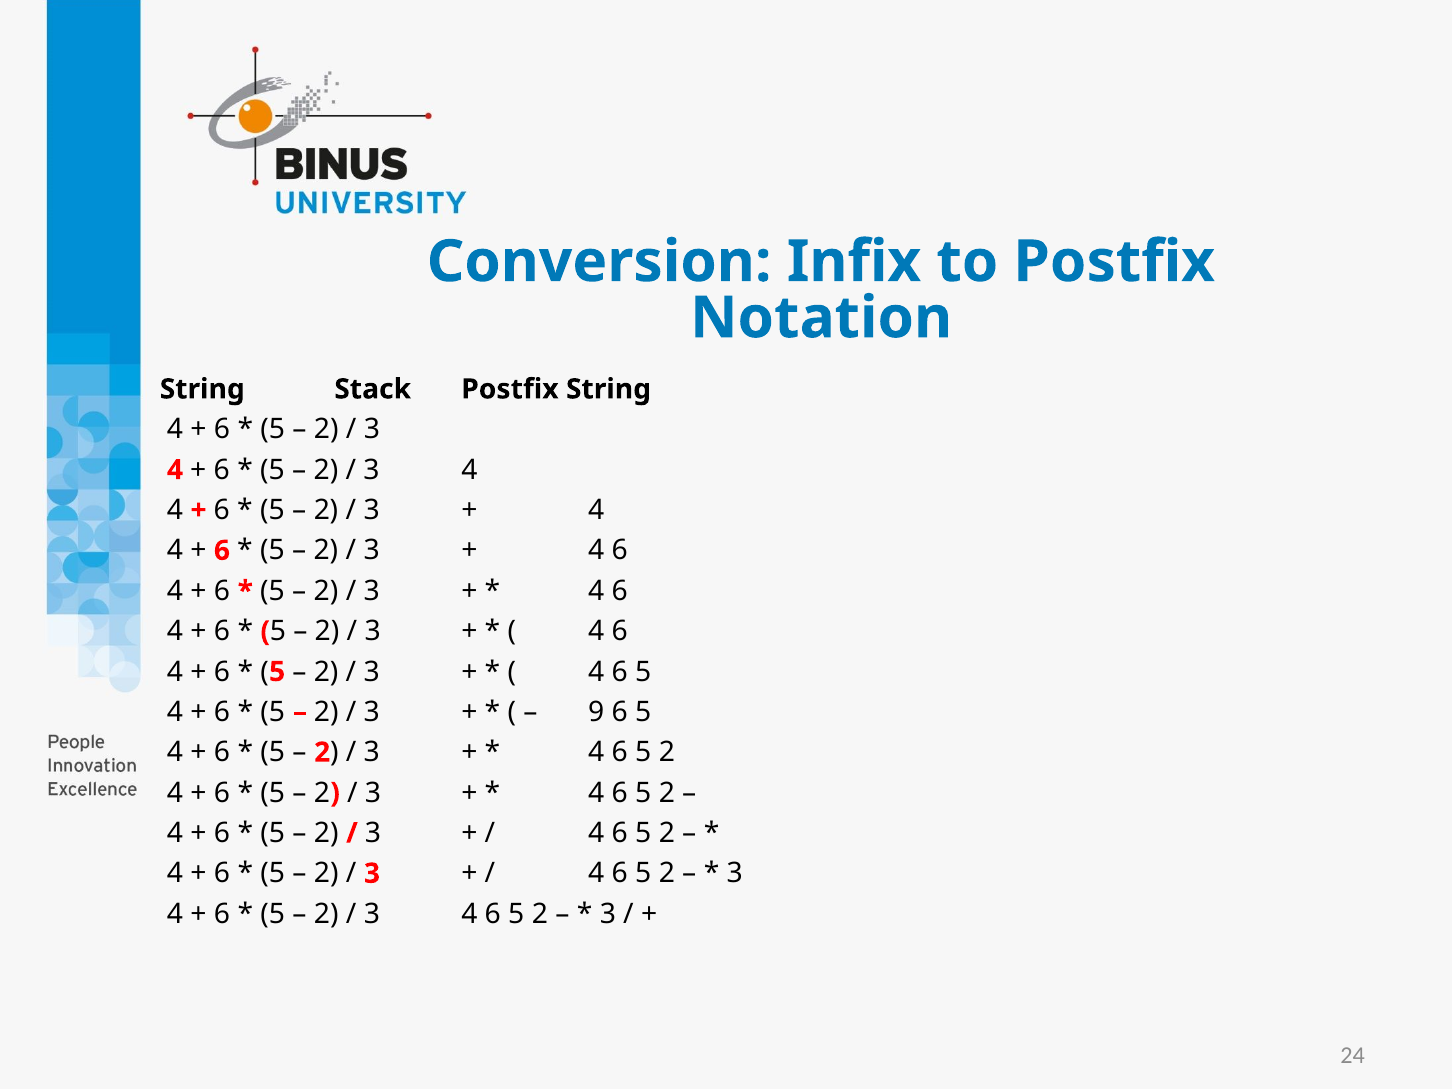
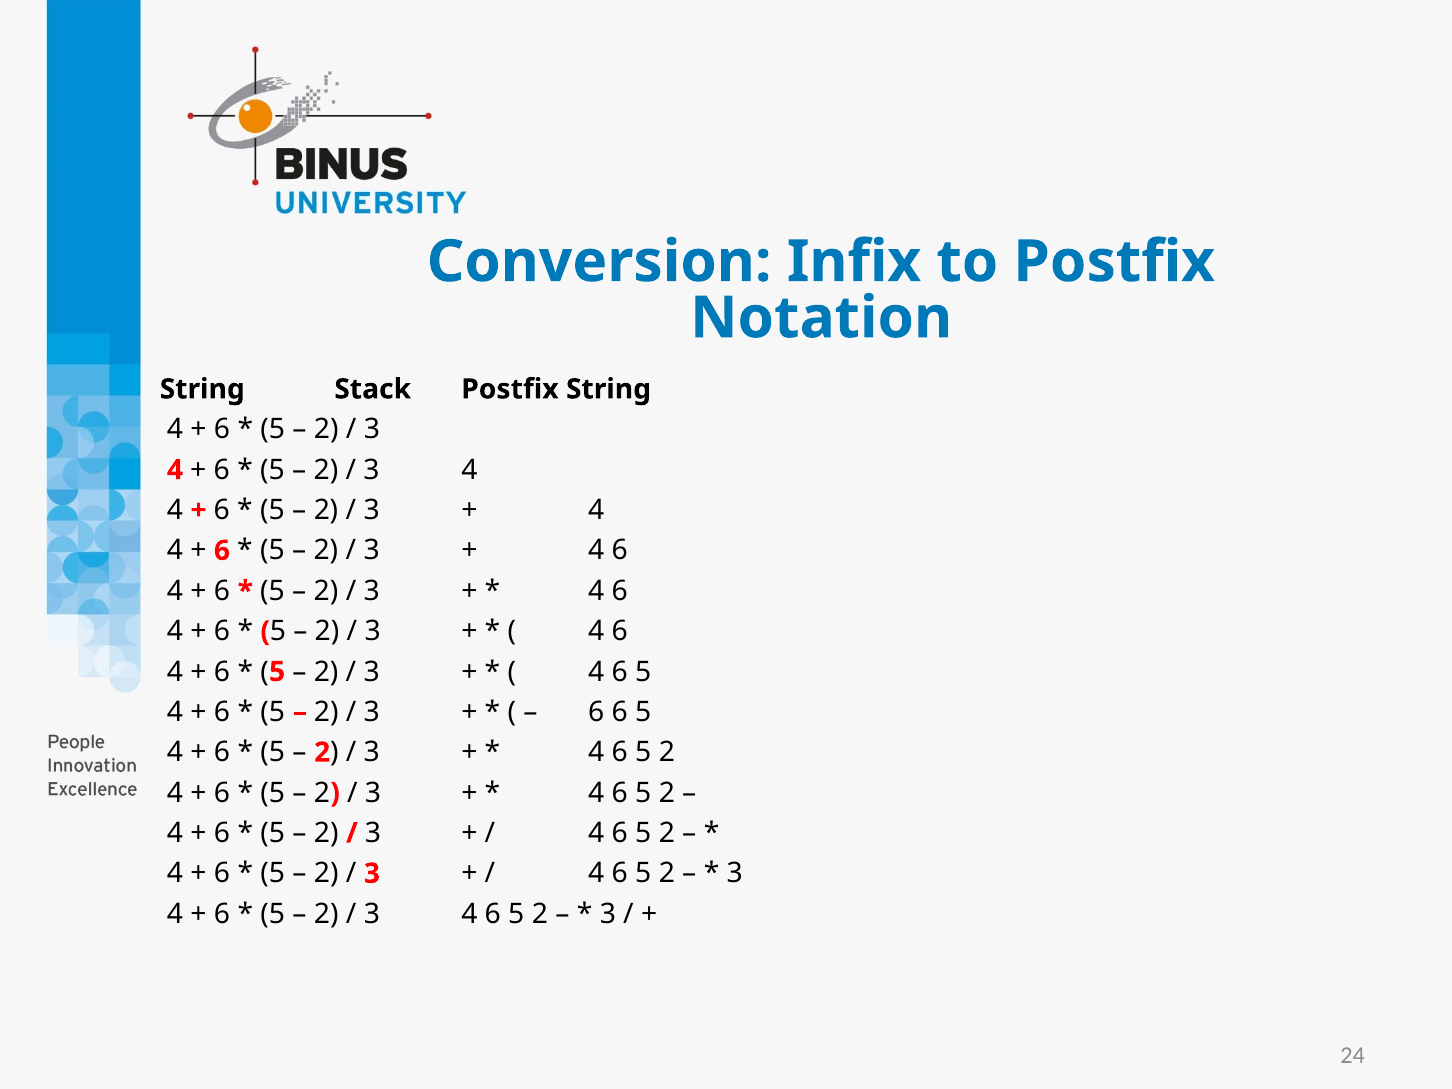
9: 9 -> 6 (596, 712)
